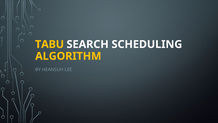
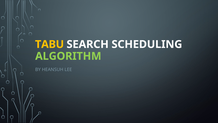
ALGORITHM colour: yellow -> light green (68, 56)
